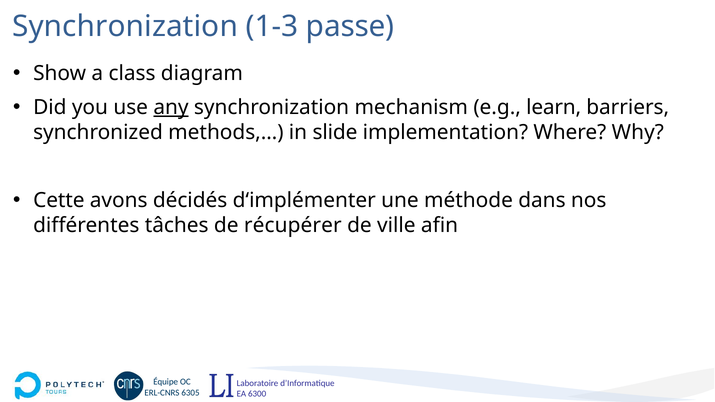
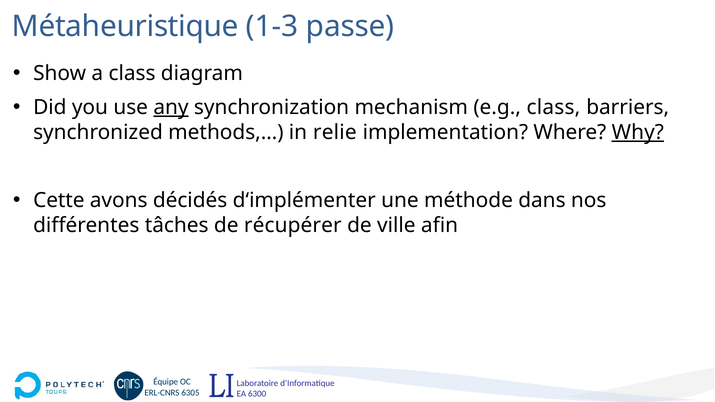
Synchronization: Synchronization -> Métaheuristique (125, 26)
e.g learn: learn -> class (553, 107)
slide: slide -> relie (335, 132)
Why underline: none -> present (638, 132)
